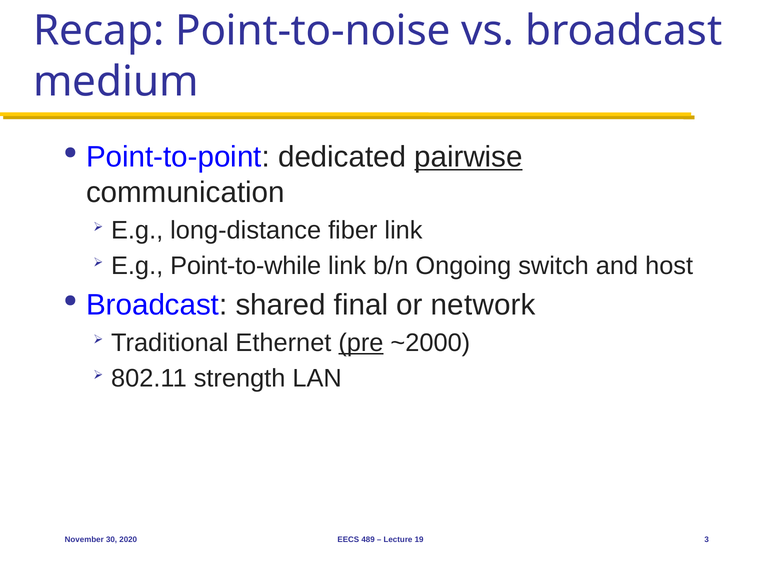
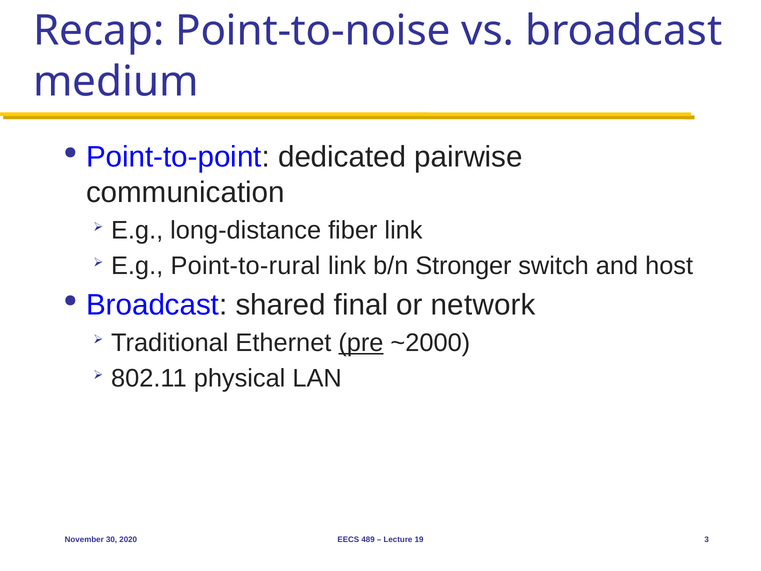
pairwise underline: present -> none (469, 157)
Point-to-while: Point-to-while -> Point-to-rural (245, 266)
Ongoing: Ongoing -> Stronger (463, 266)
strength: strength -> physical (240, 378)
